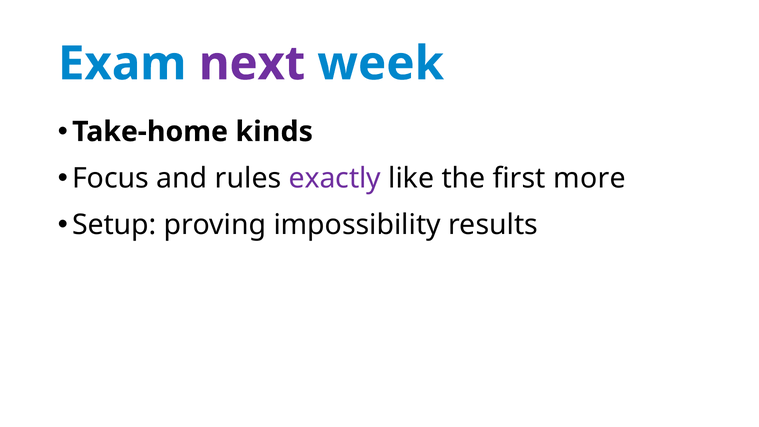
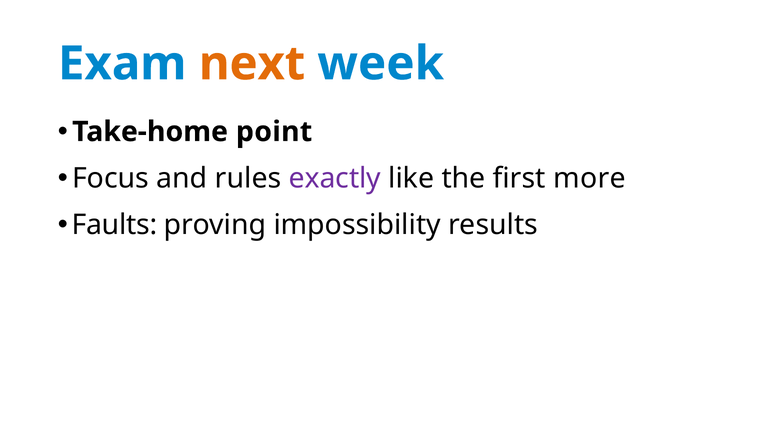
next colour: purple -> orange (252, 64)
kinds: kinds -> point (274, 132)
Setup: Setup -> Faults (114, 225)
